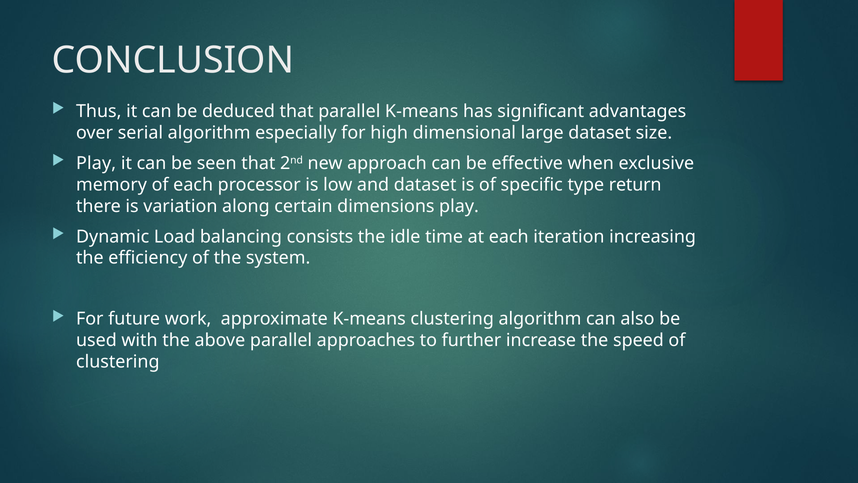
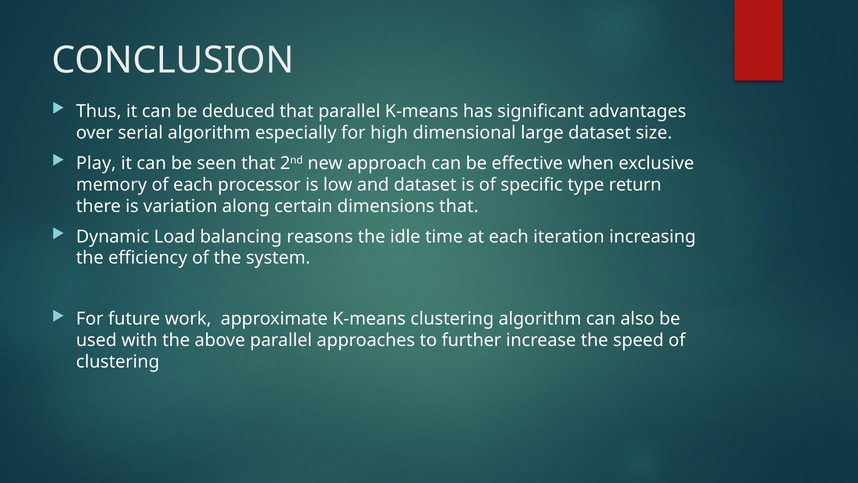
dimensions play: play -> that (459, 206)
consists: consists -> reasons (320, 236)
